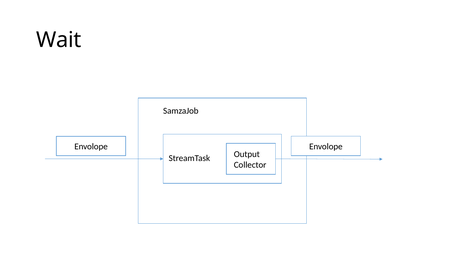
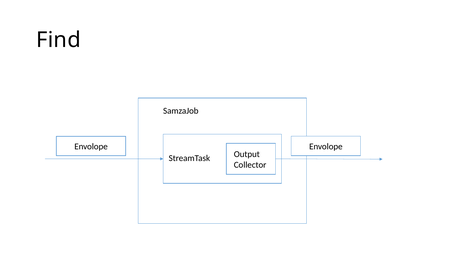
Wait: Wait -> Find (59, 40)
